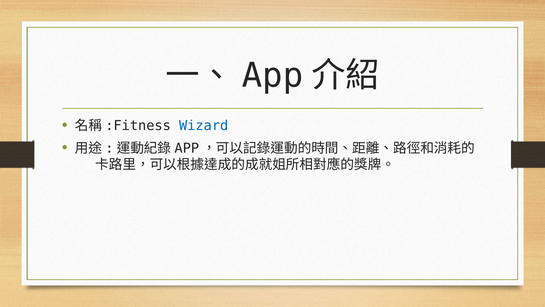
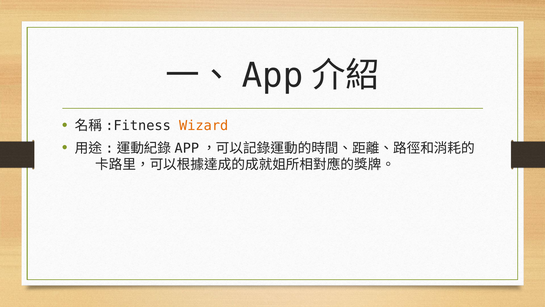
Wizard colour: blue -> orange (204, 125)
